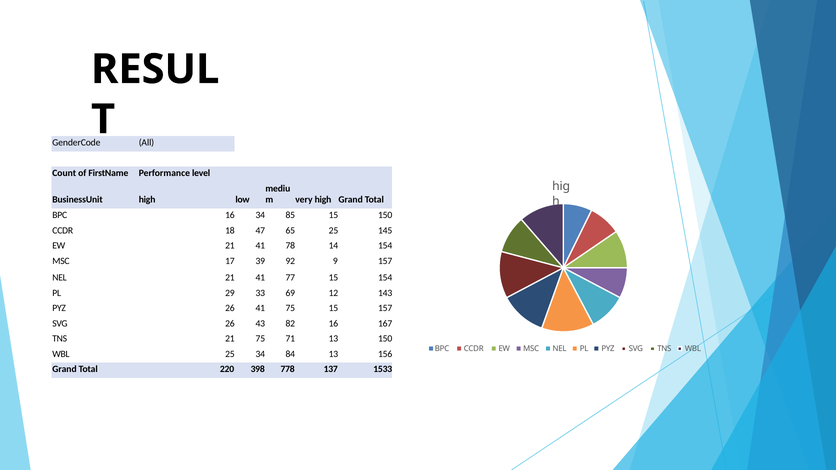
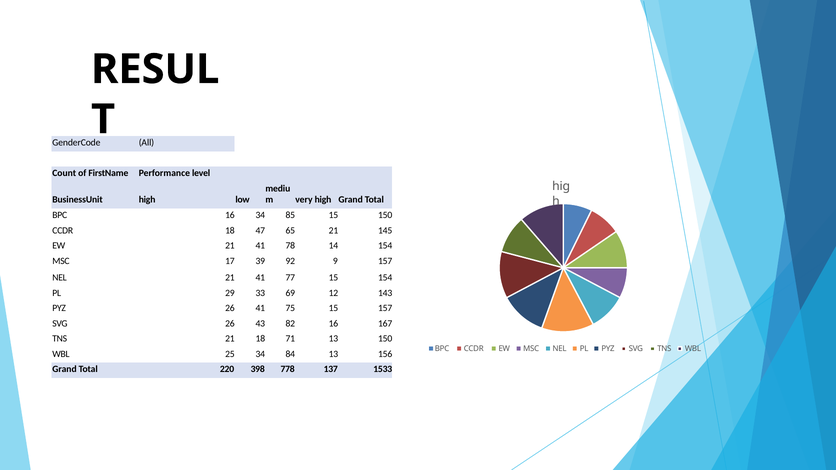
65 25: 25 -> 21 (333, 231)
21 75: 75 -> 18 (260, 339)
